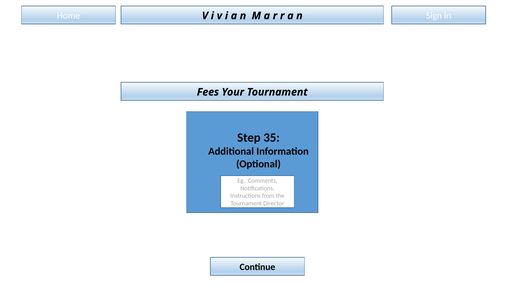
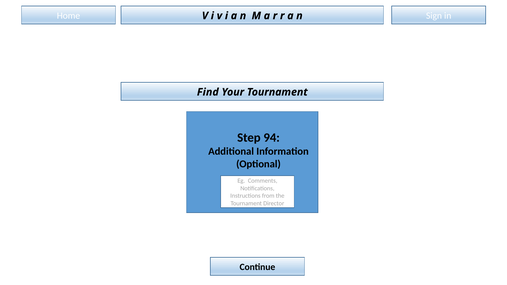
Fees: Fees -> Find (208, 92)
35: 35 -> 94 (272, 138)
